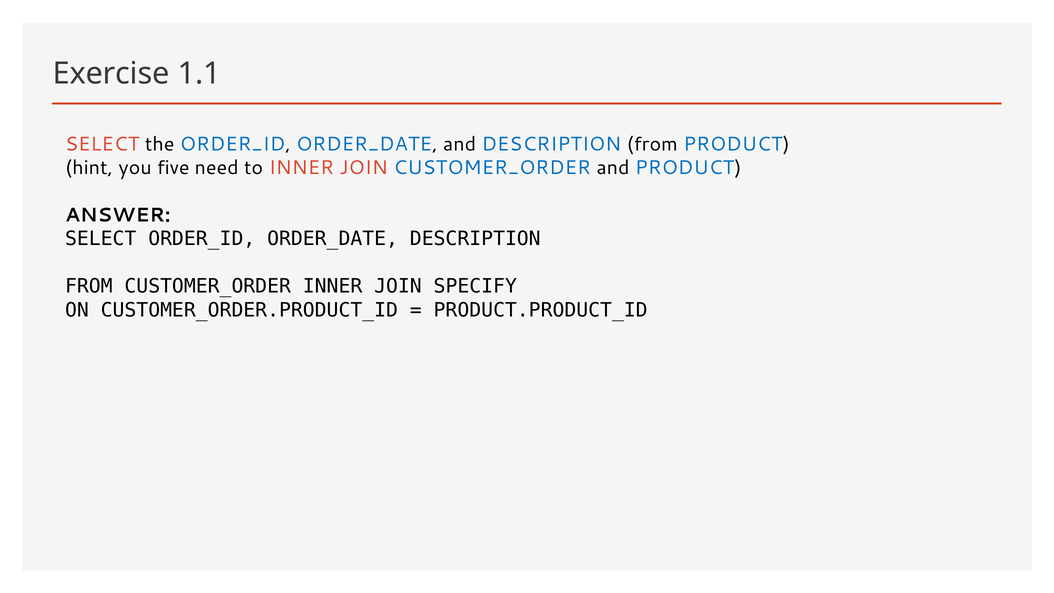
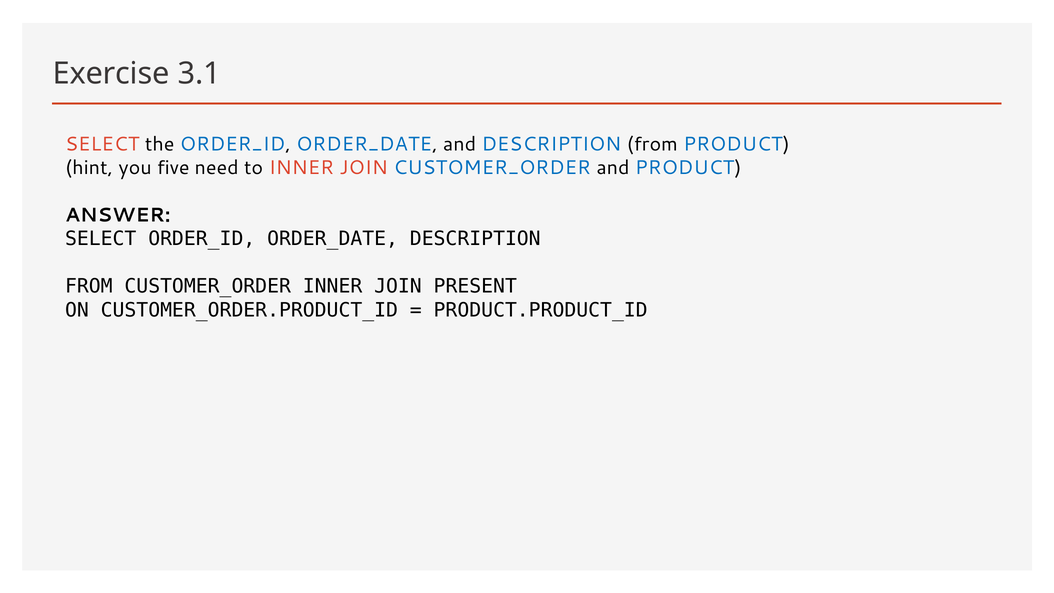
1.1: 1.1 -> 3.1 (199, 74)
SPECIFY: SPECIFY -> PRESENT (475, 286)
